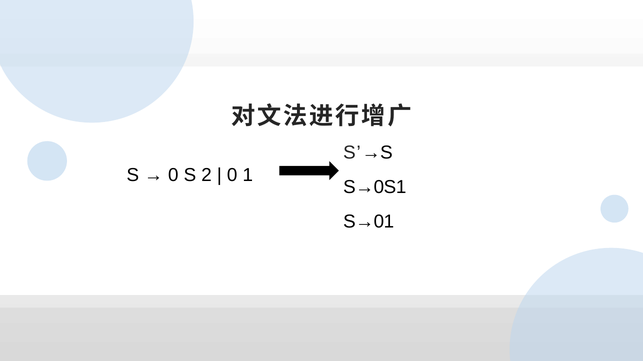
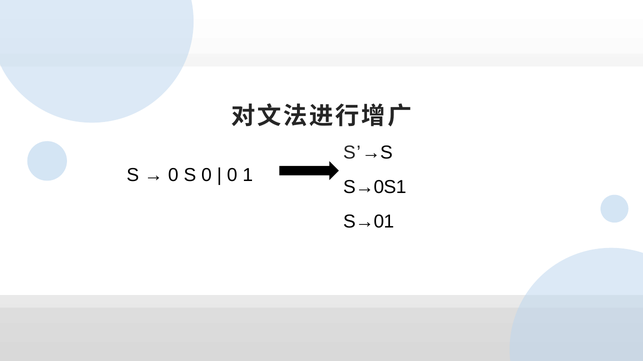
S 2: 2 -> 0 (207, 175)
